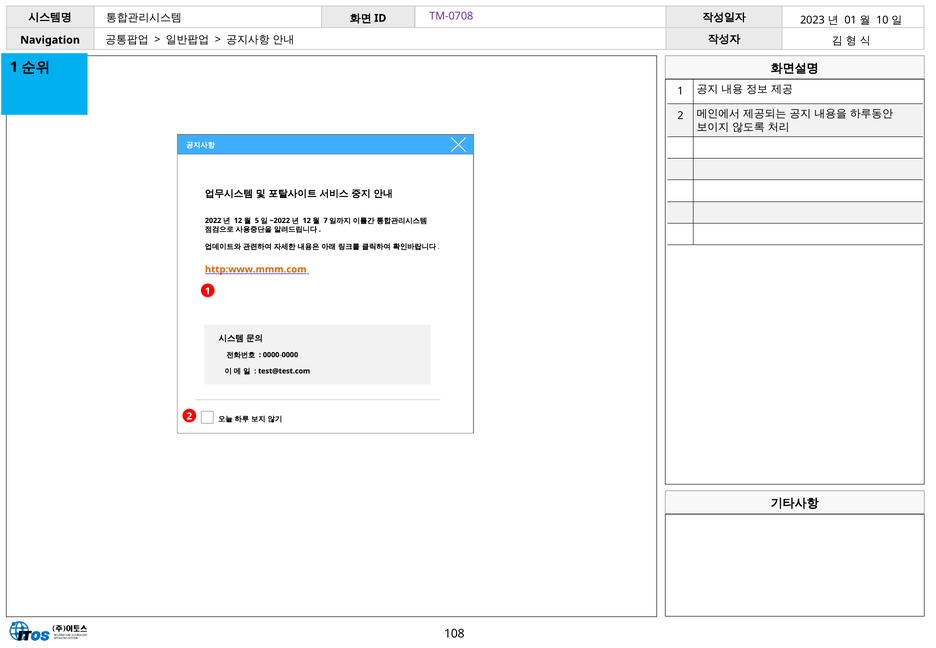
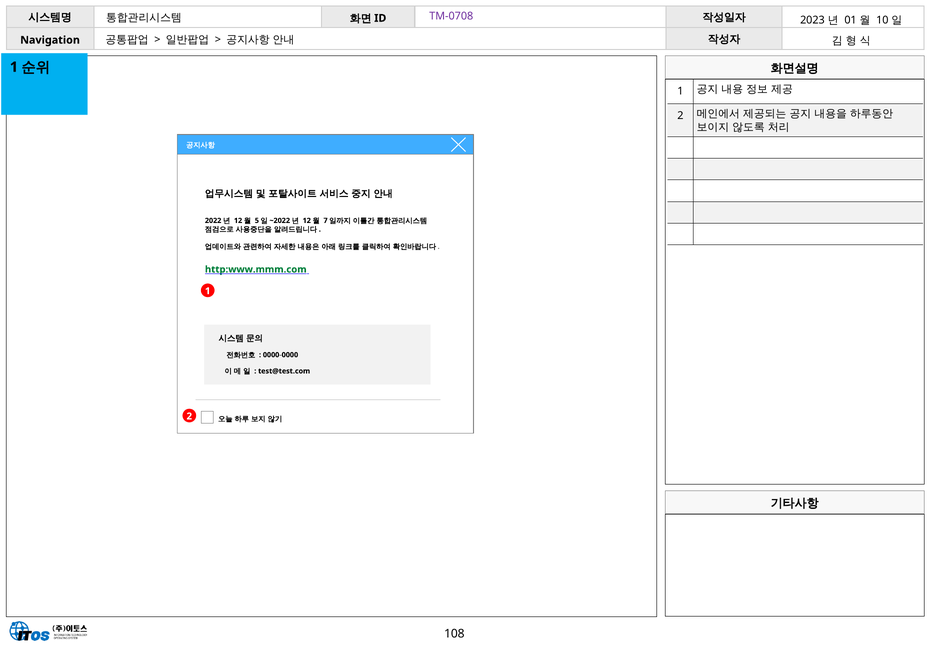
http:www.mmm.com colour: orange -> green (256, 269)
